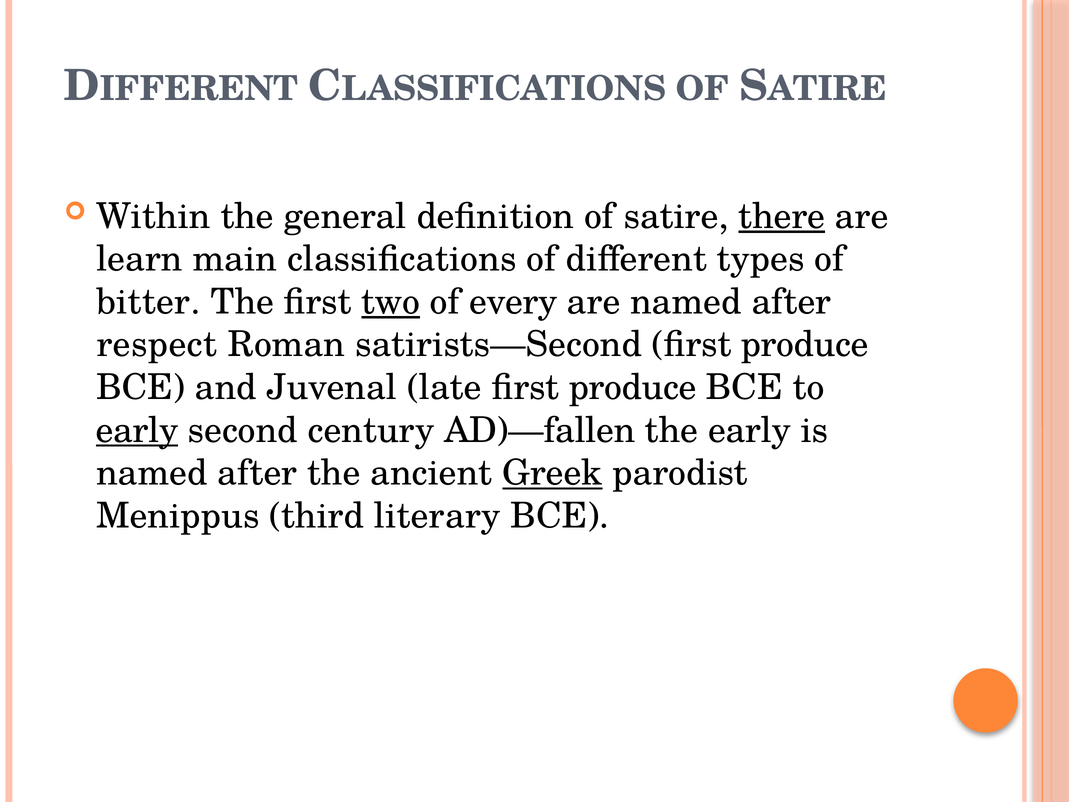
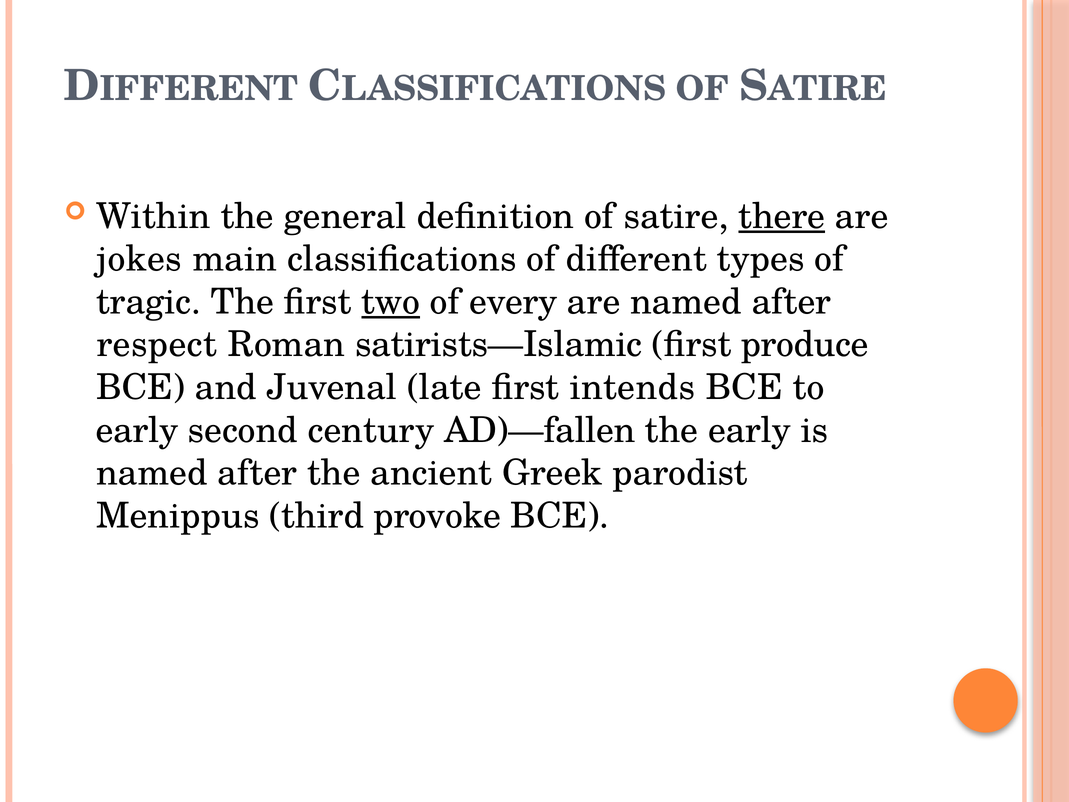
learn: learn -> jokes (139, 259)
bitter: bitter -> tragic (149, 302)
satirists—Second: satirists—Second -> satirists—Islamic (499, 345)
late first produce: produce -> intends (632, 387)
early underline: present -> none (137, 430)
Greek underline: present -> none (552, 473)
literary: literary -> provoke (437, 516)
